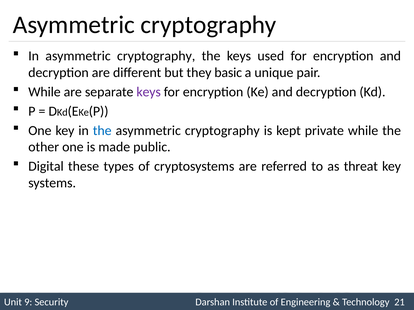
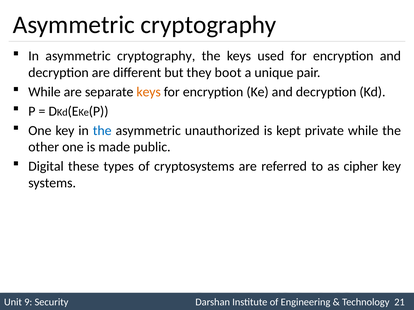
basic: basic -> boot (228, 73)
keys colour: purple -> orange (149, 92)
cryptography: cryptography -> unauthorized (222, 131)
threat: threat -> cipher (361, 167)
